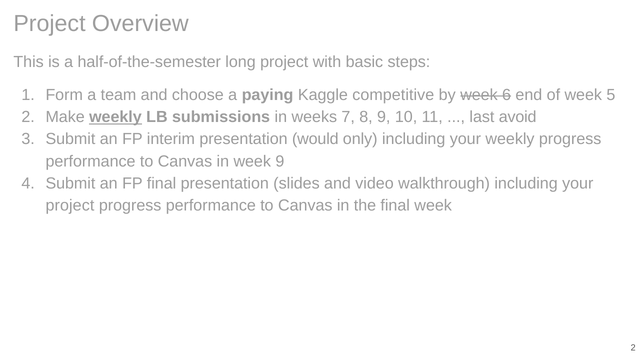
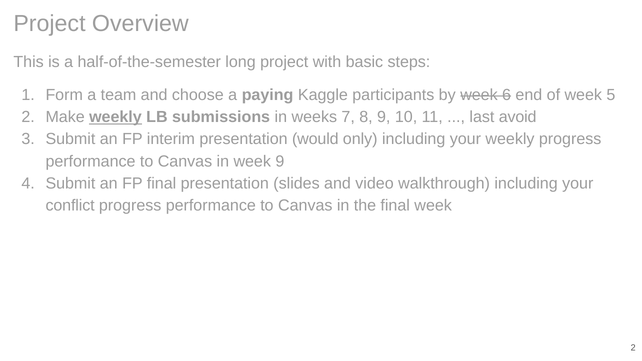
competitive: competitive -> participants (393, 95)
project: project -> conflict (70, 206)
